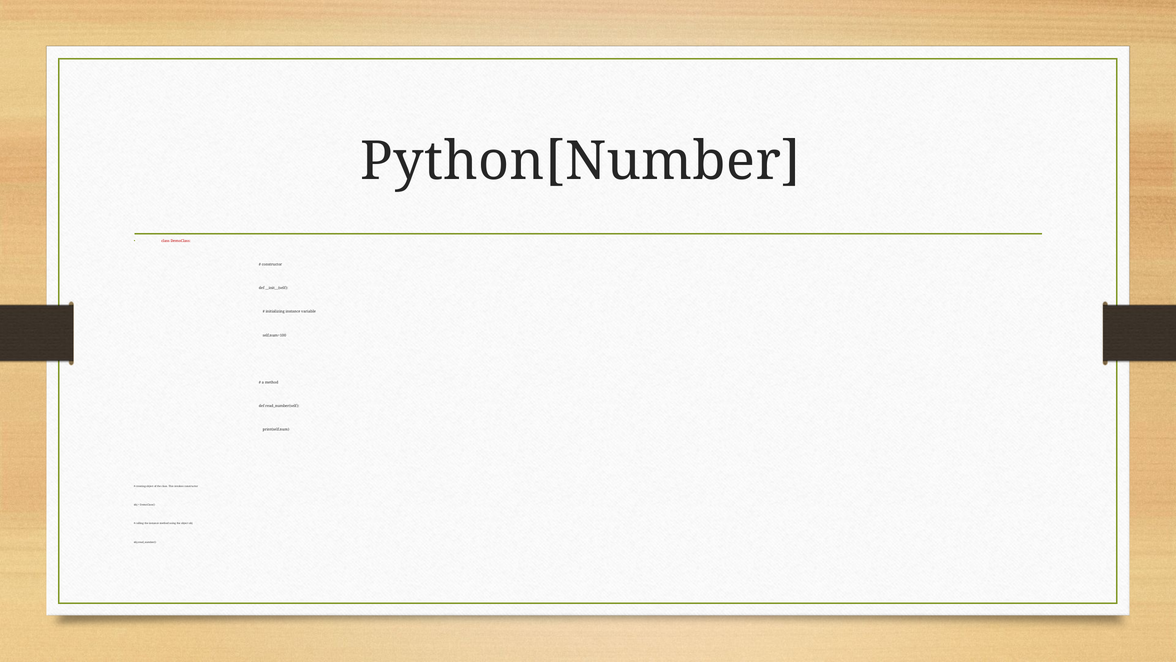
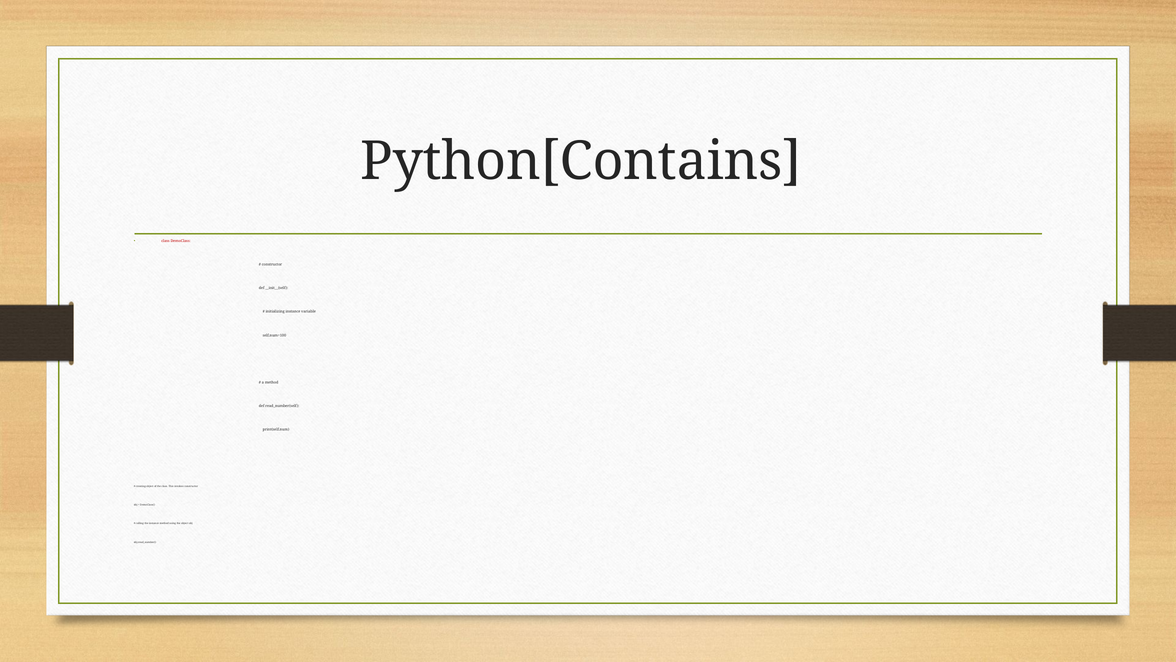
Python[Number: Python[Number -> Python[Contains (581, 161)
